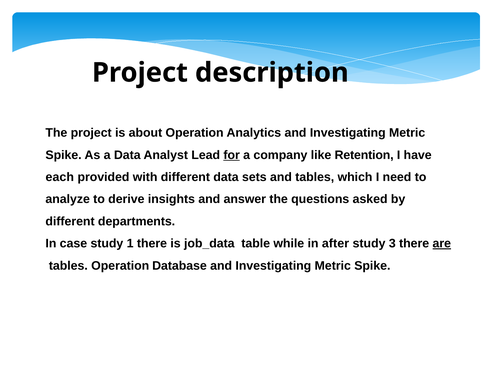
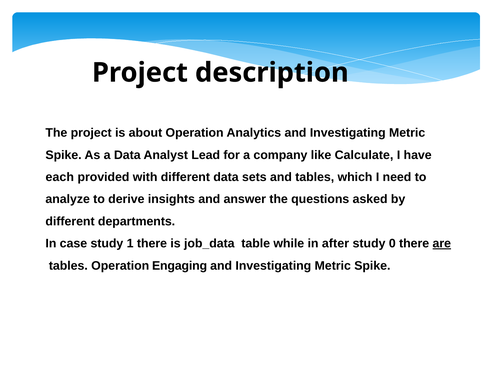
for underline: present -> none (232, 155)
Retention: Retention -> Calculate (364, 155)
3: 3 -> 0 (392, 244)
Database: Database -> Engaging (180, 266)
